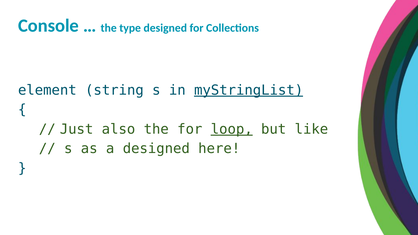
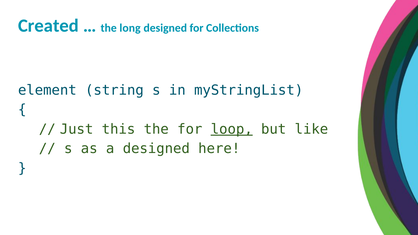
Console: Console -> Created (48, 26)
type: type -> long (130, 28)
myStringList underline: present -> none (249, 90)
also: also -> this (119, 129)
